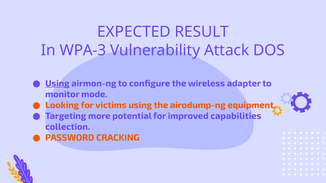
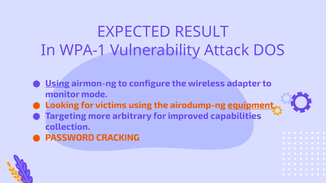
WPA-3: WPA-3 -> WPA-1 (83, 50)
equipment underline: none -> present (252, 105)
potential: potential -> arbitrary (132, 116)
